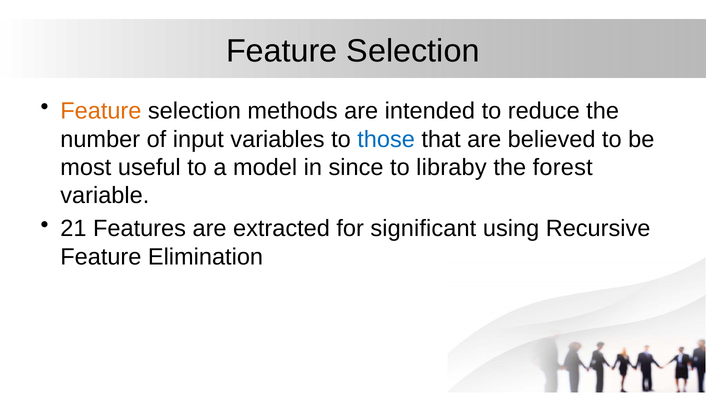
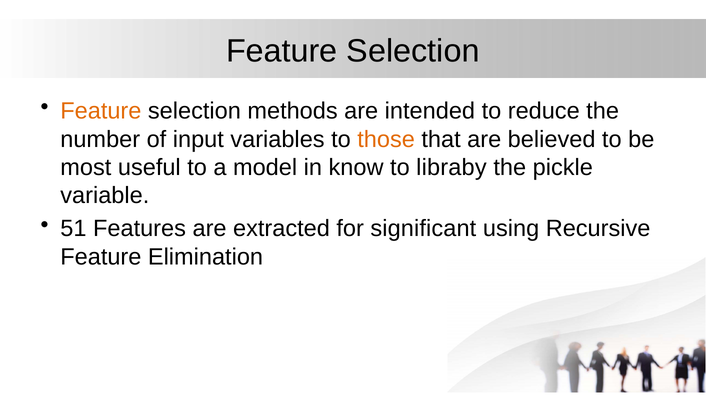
those colour: blue -> orange (386, 139)
since: since -> know (356, 168)
forest: forest -> pickle (563, 168)
21: 21 -> 51 (73, 229)
